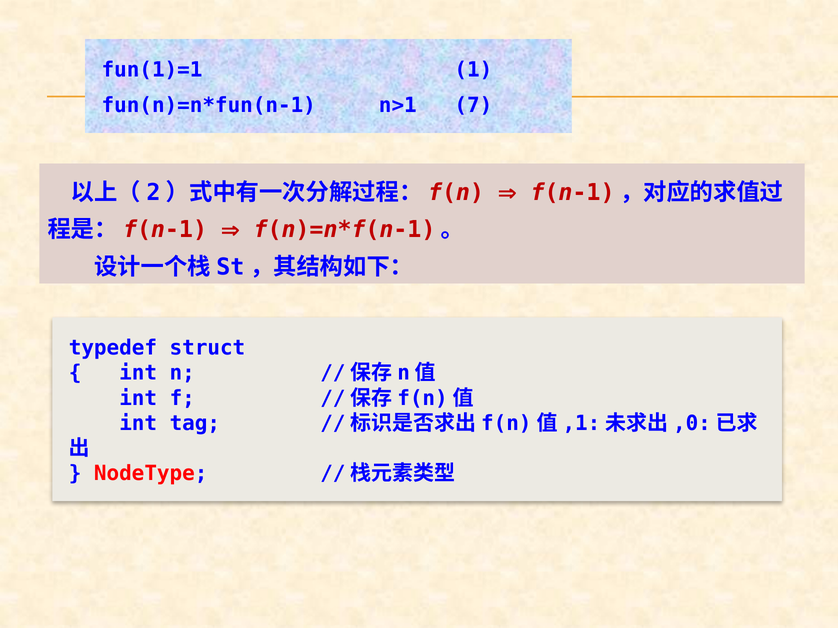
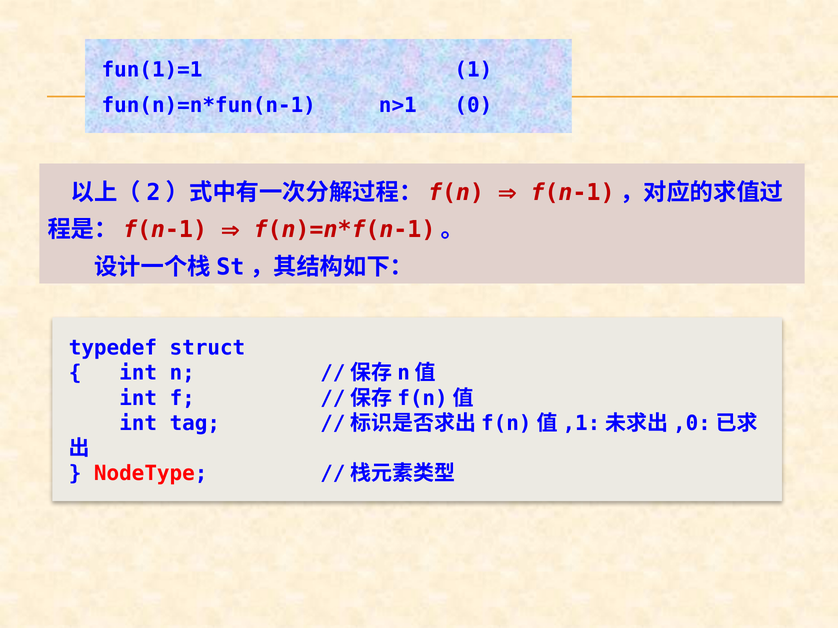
7: 7 -> 0 (473, 105)
